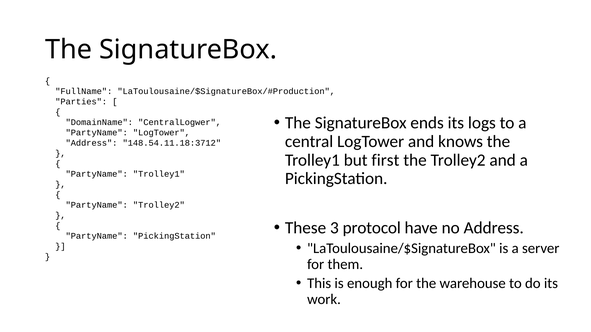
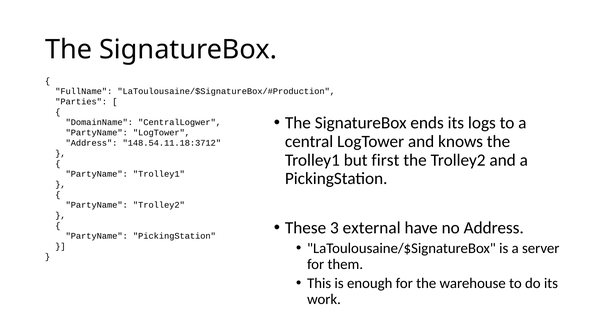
protocol: protocol -> external (372, 228)
